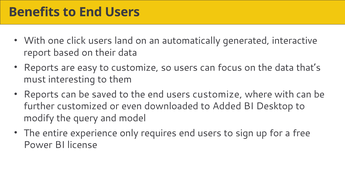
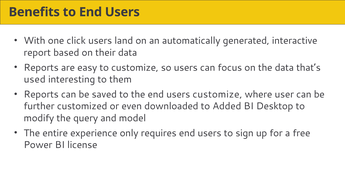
must: must -> used (35, 79)
where with: with -> user (284, 94)
